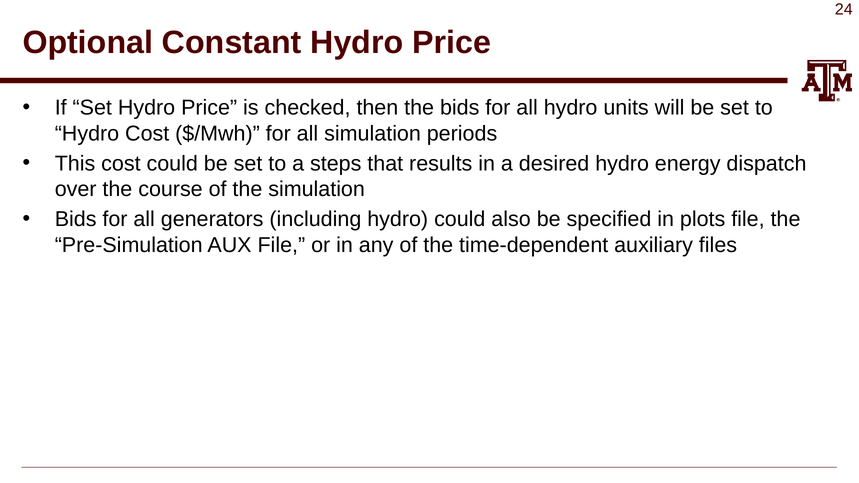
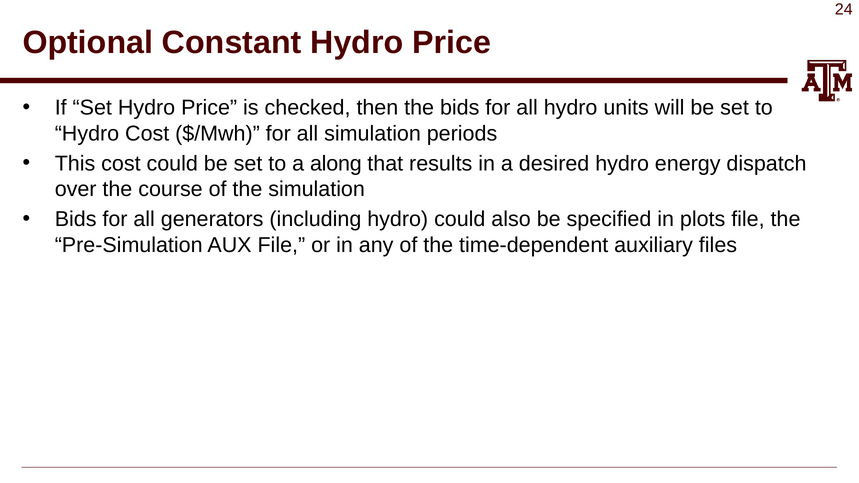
steps: steps -> along (336, 164)
